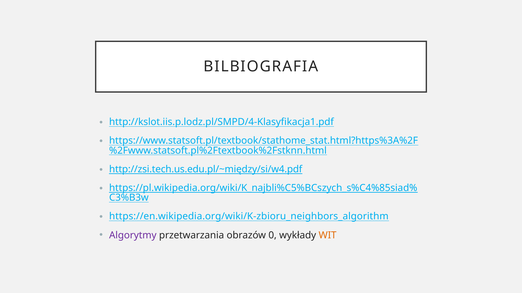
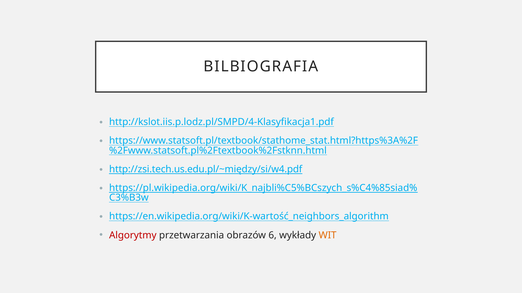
https://en.wikipedia.org/wiki/K-zbioru_neighbors_algorithm: https://en.wikipedia.org/wiki/K-zbioru_neighbors_algorithm -> https://en.wikipedia.org/wiki/K-wartość_neighbors_algorithm (249, 217)
Algorytmy colour: purple -> red (133, 236)
0: 0 -> 6 (273, 236)
